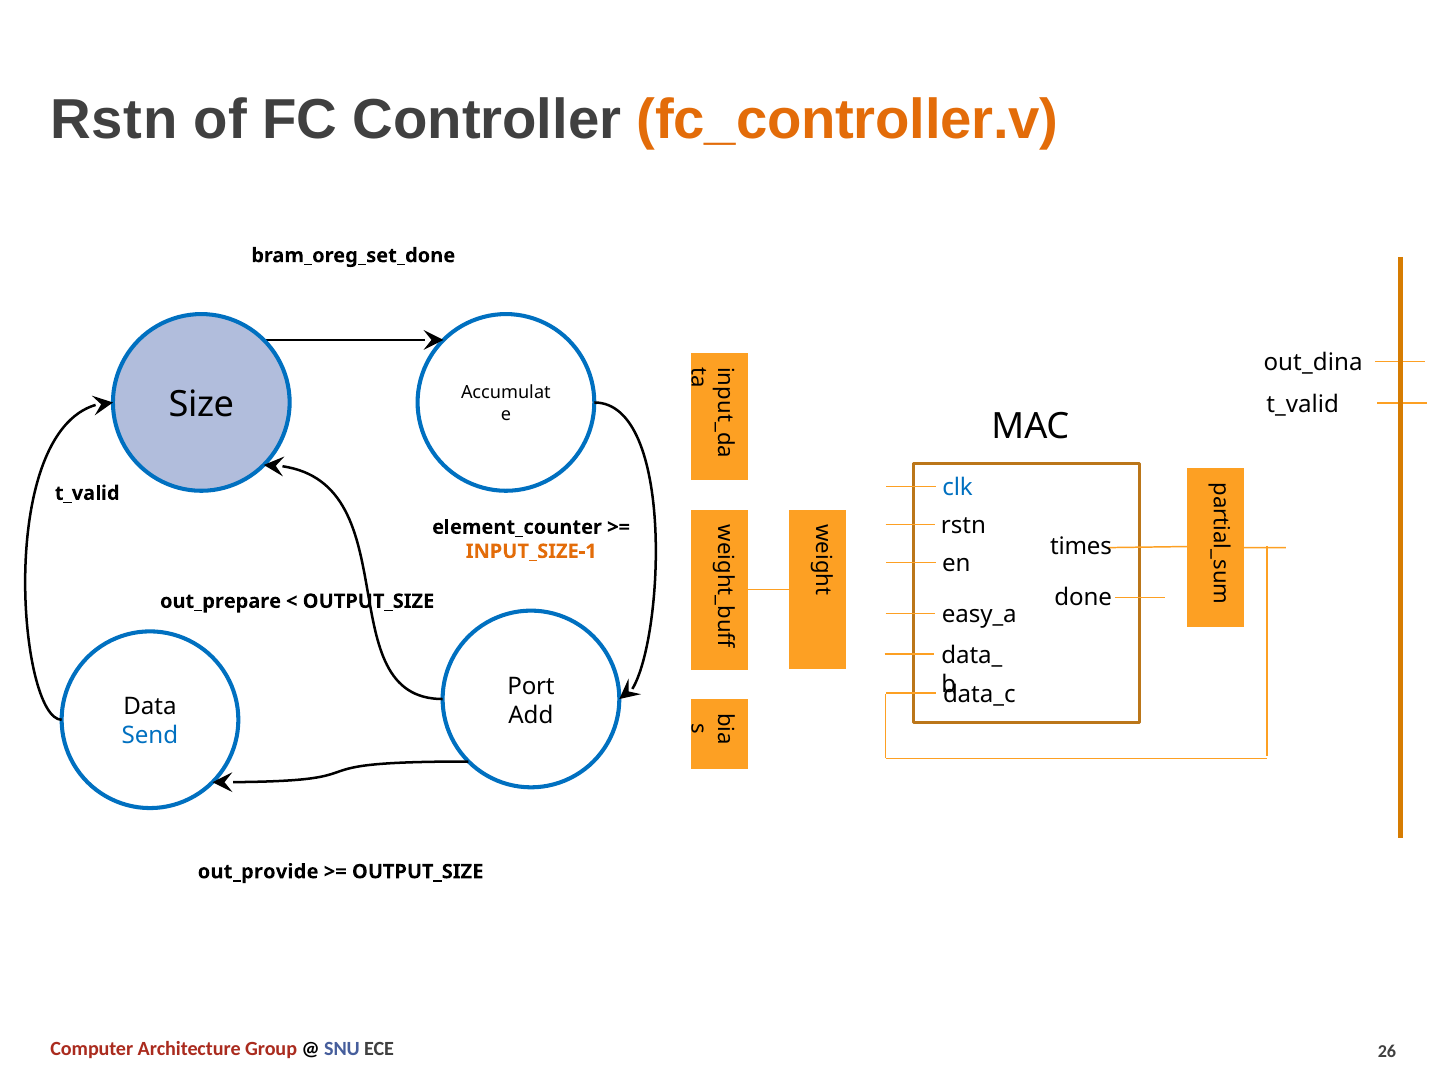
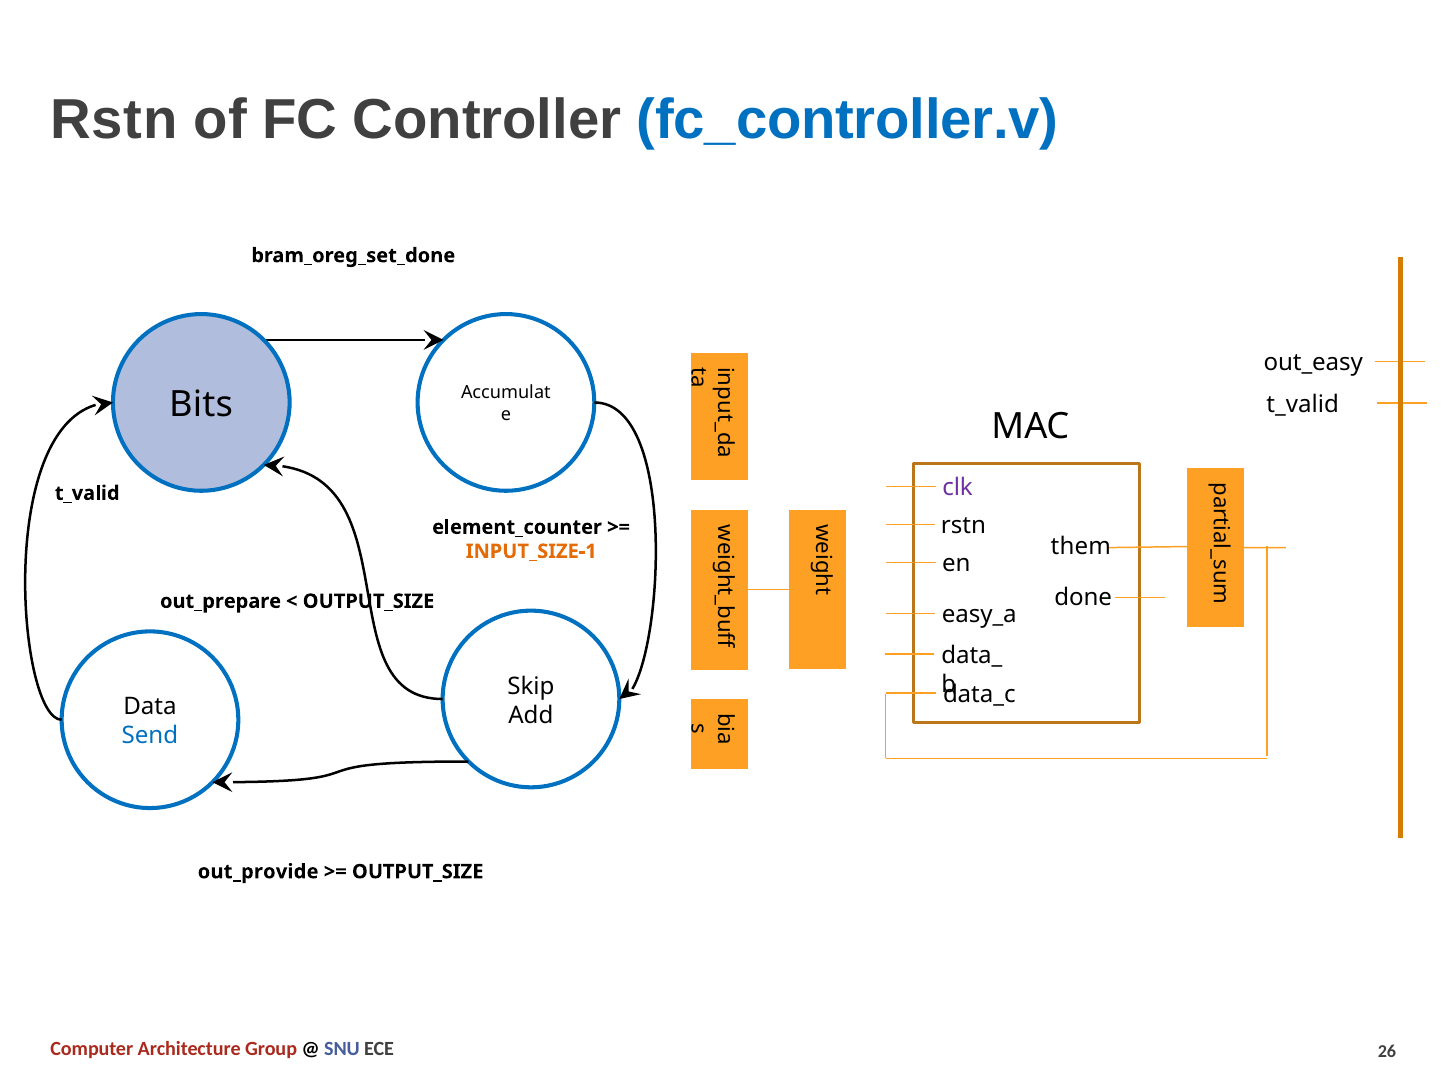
fc_controller.v colour: orange -> blue (848, 120)
out_dina: out_dina -> out_easy (1313, 362)
Size: Size -> Bits (201, 405)
clk colour: blue -> purple (958, 488)
times: times -> them (1081, 546)
Port: Port -> Skip (531, 686)
